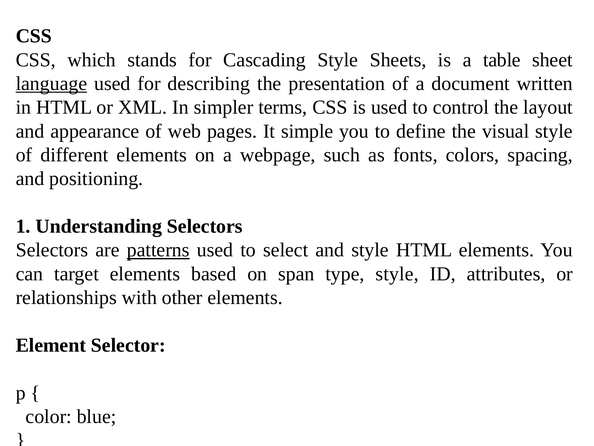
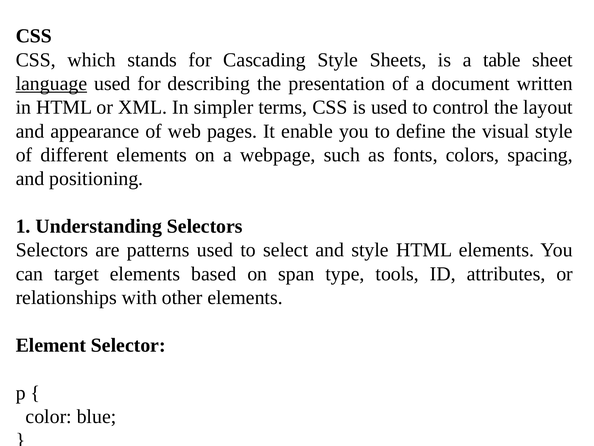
simple: simple -> enable (307, 131)
patterns underline: present -> none (158, 250)
type style: style -> tools (397, 274)
